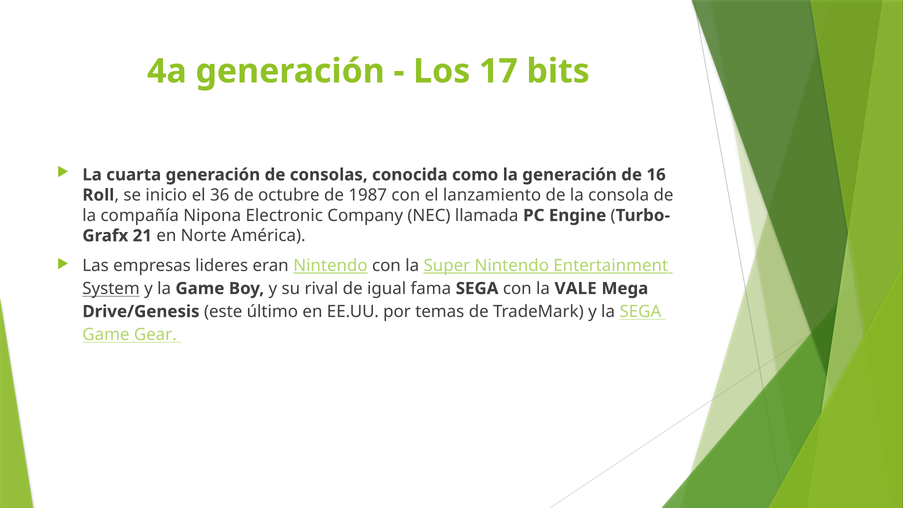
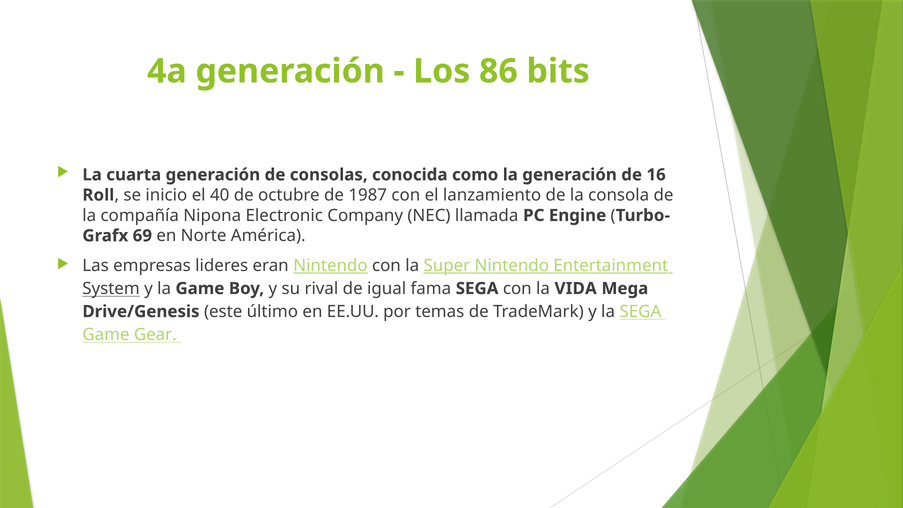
17: 17 -> 86 (498, 71)
36: 36 -> 40 (220, 195)
21: 21 -> 69 (142, 236)
VALE: VALE -> VIDA (576, 288)
